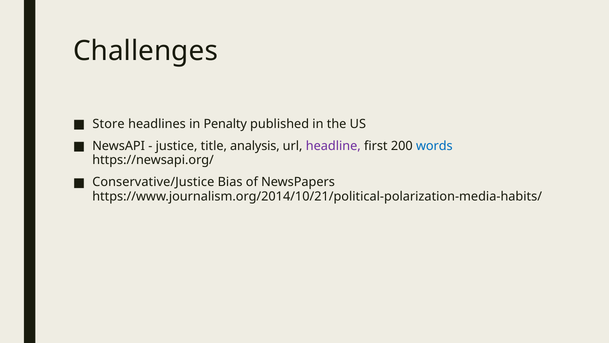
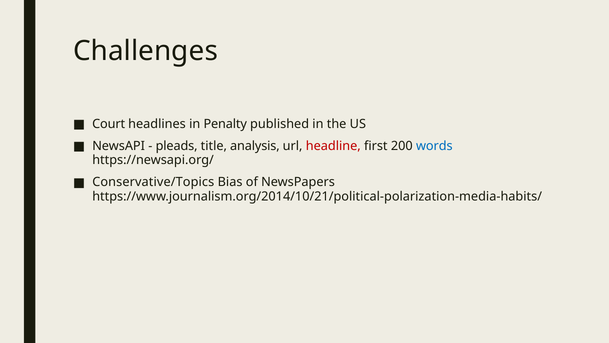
Store: Store -> Court (109, 124)
justice: justice -> pleads (177, 146)
headline colour: purple -> red (333, 146)
Conservative/Justice: Conservative/Justice -> Conservative/Topics (153, 182)
